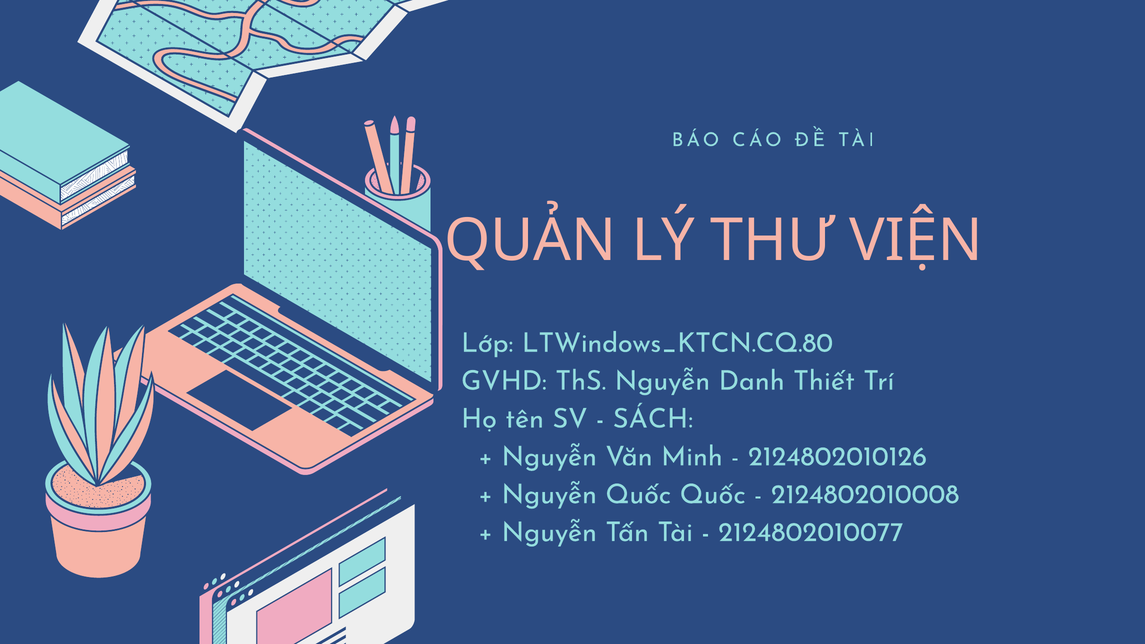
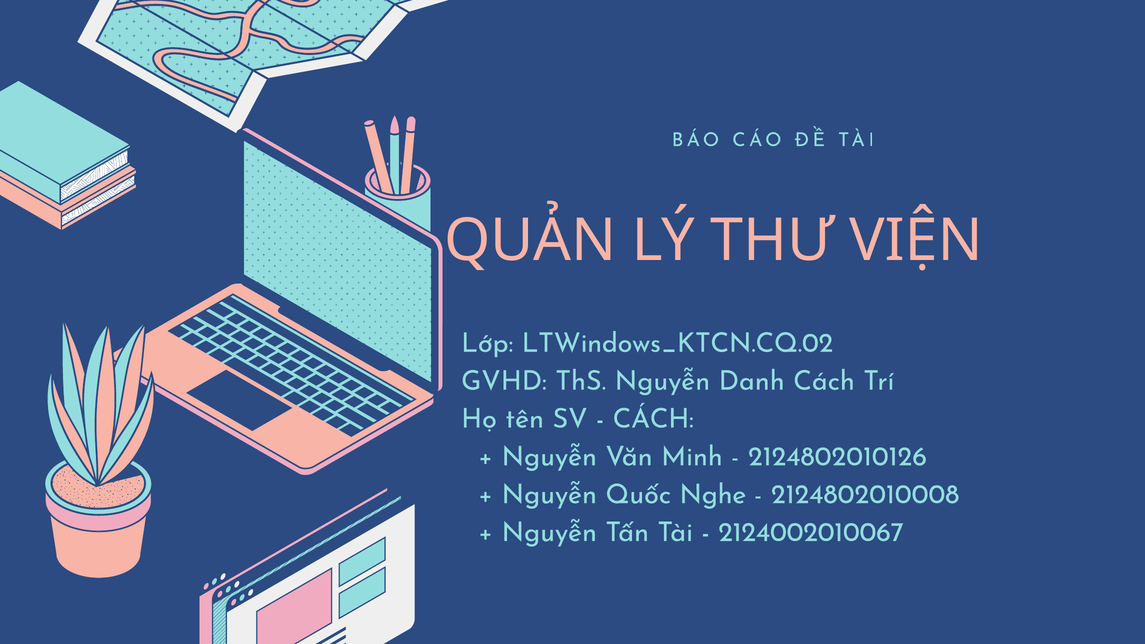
LTWindows_KTCN.CQ.80: LTWindows_KTCN.CQ.80 -> LTWindows_KTCN.CQ.02 (677, 343)
Danh Thiết: Thiết -> Cách (824, 381)
SÁCH: SÁCH -> CÁCH (653, 419)
Quốc Quốc: Quốc -> Nghe (713, 494)
2124802010077: 2124802010077 -> 2124002010067 (811, 532)
